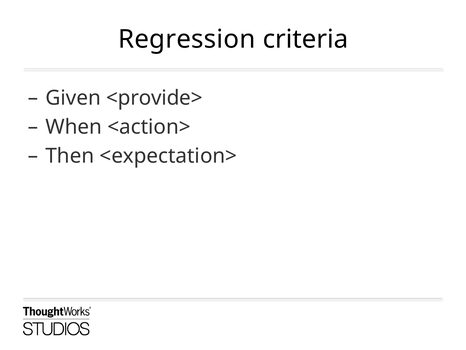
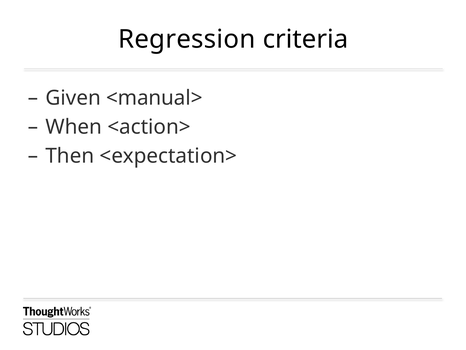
<provide>: <provide> -> <manual> (154, 98)
